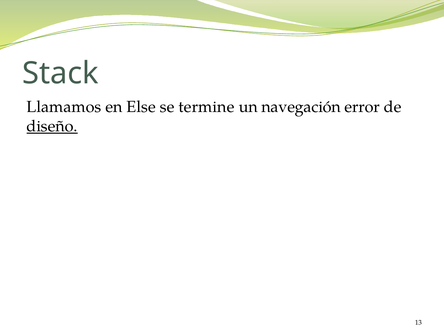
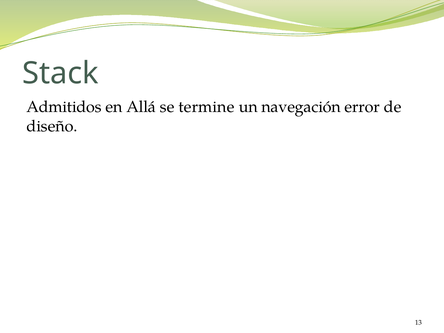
Llamamos: Llamamos -> Admitidos (64, 107)
Else: Else -> Allá (141, 107)
diseño underline: present -> none (52, 126)
